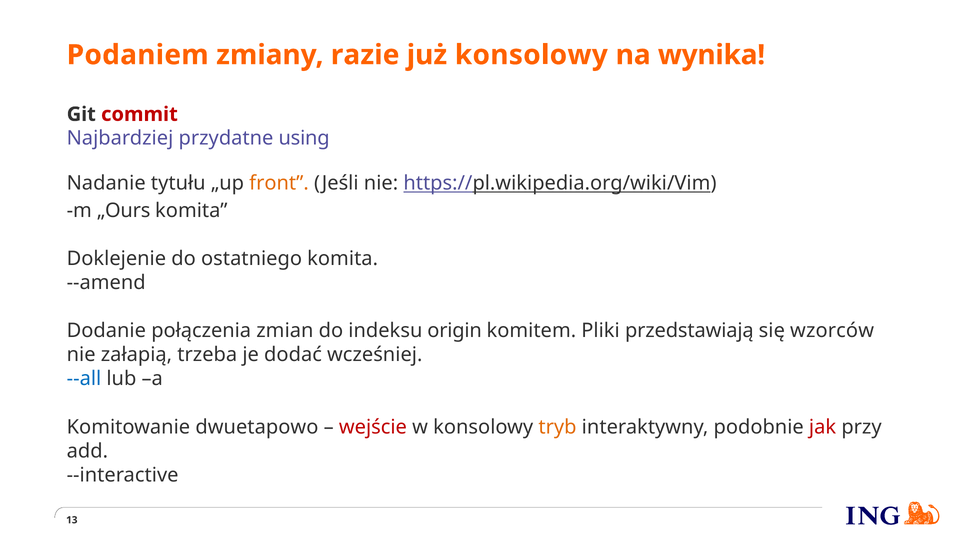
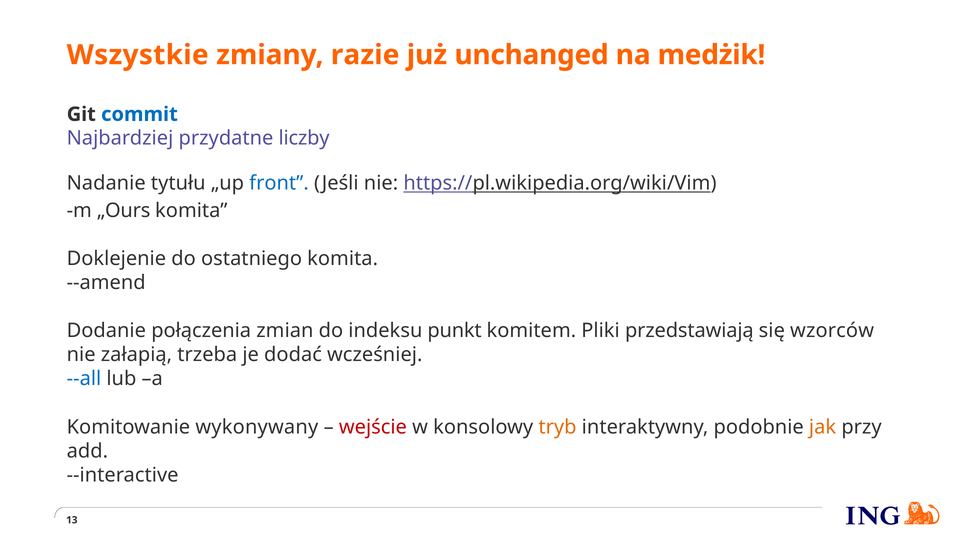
Podaniem: Podaniem -> Wszystkie (138, 55)
już konsolowy: konsolowy -> unchanged (532, 55)
wynika: wynika -> medżik (712, 55)
commit colour: red -> blue (139, 114)
using: using -> liczby (304, 138)
front colour: orange -> blue (279, 183)
origin: origin -> punkt (455, 331)
dwuetapowo: dwuetapowo -> wykonywany (257, 427)
jak colour: red -> orange (823, 427)
